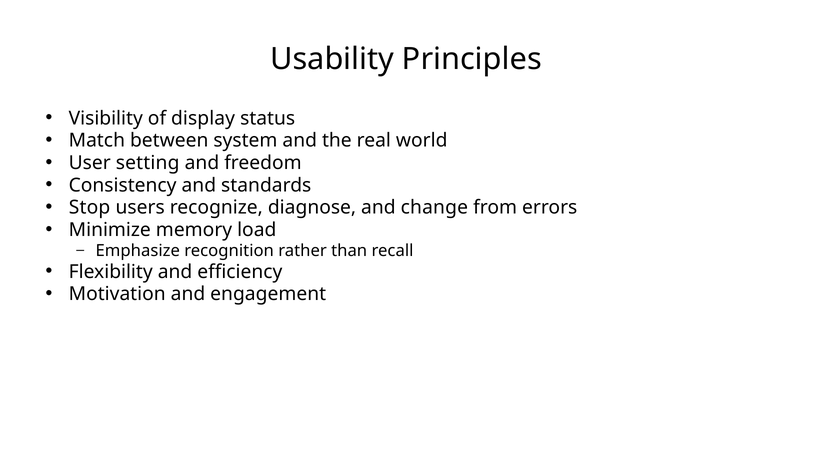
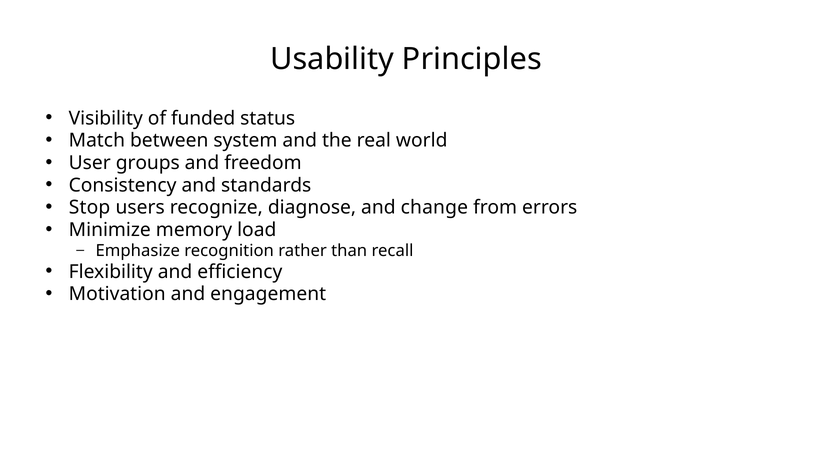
display: display -> funded (203, 118)
setting: setting -> groups (148, 163)
